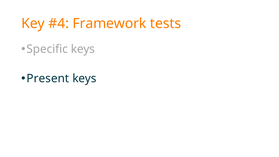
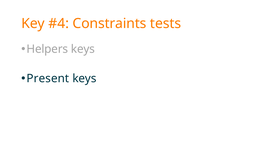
Framework: Framework -> Constraints (110, 23)
Specific: Specific -> Helpers (47, 49)
